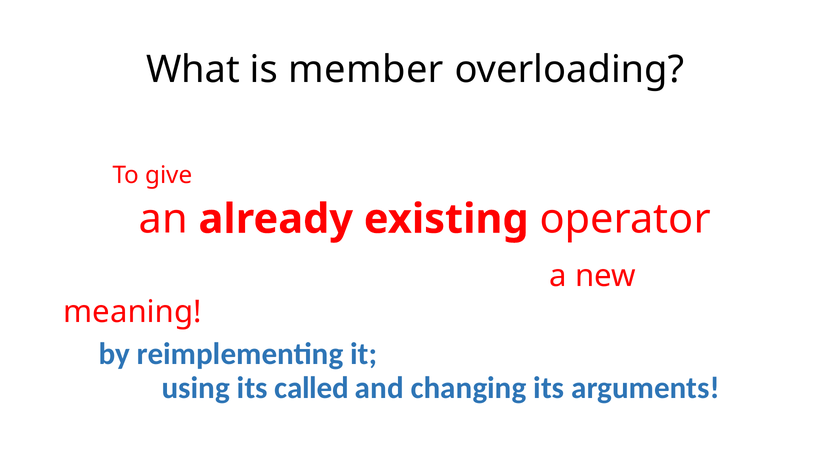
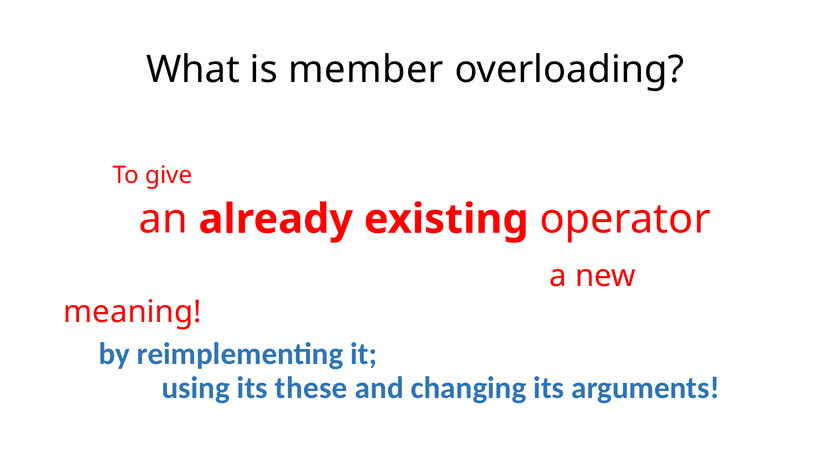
called: called -> these (311, 388)
